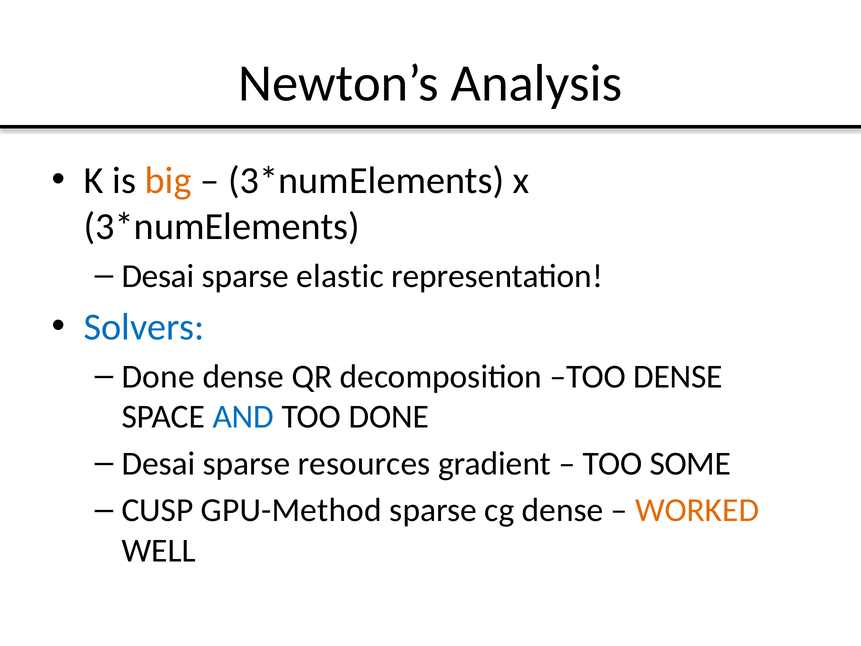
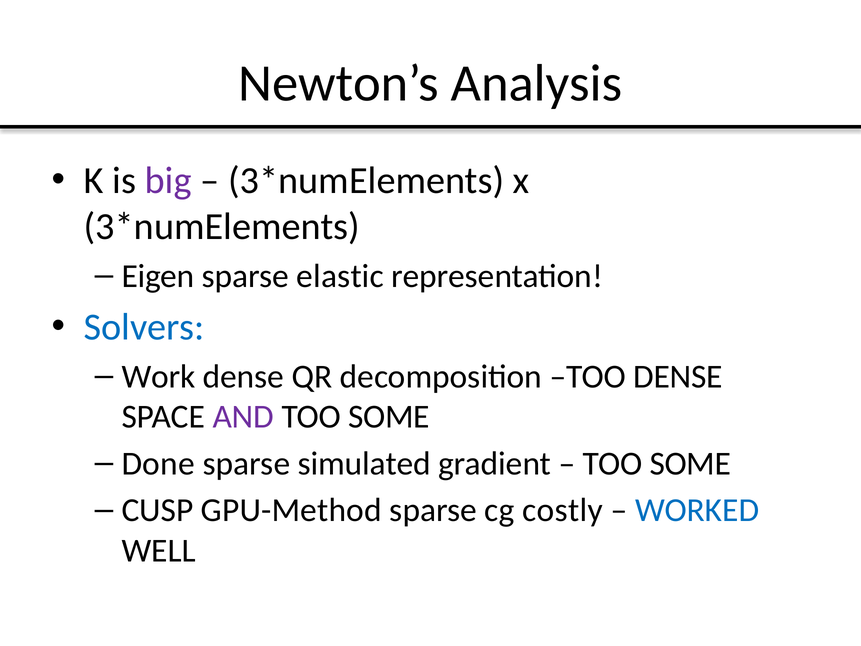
big colour: orange -> purple (168, 181)
Desai: Desai -> Eigen (158, 276)
Done: Done -> Work (158, 376)
AND colour: blue -> purple (243, 417)
DONE: DONE -> SOME (389, 417)
Desai: Desai -> Done (158, 463)
resources: resources -> simulated (364, 463)
cg dense: dense -> costly (562, 510)
WORKED colour: orange -> blue (697, 510)
